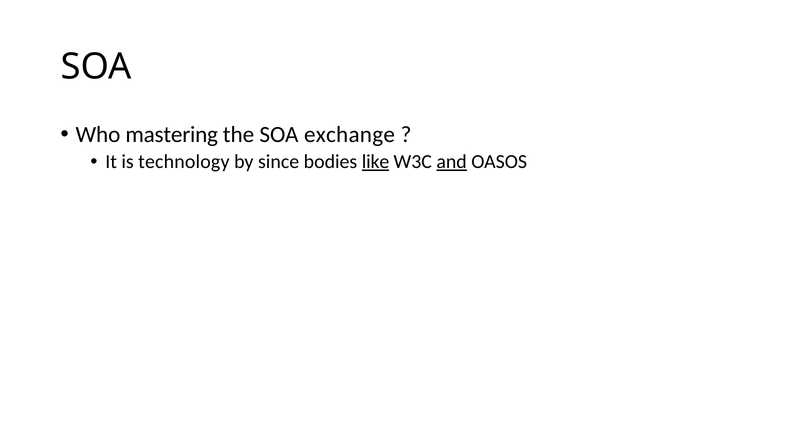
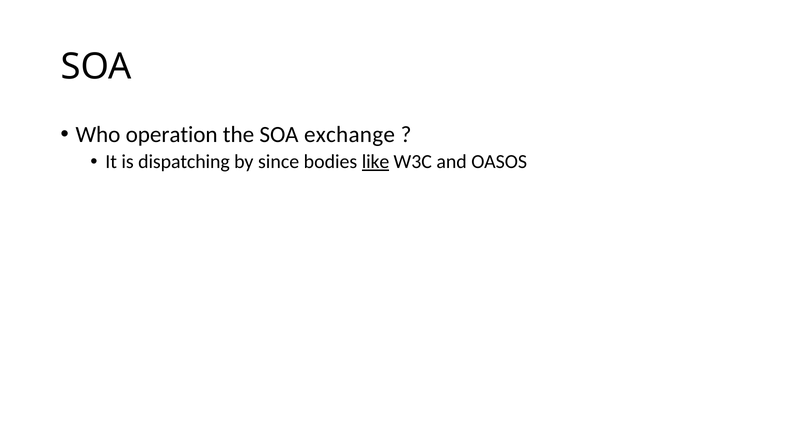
mastering: mastering -> operation (172, 134)
technology: technology -> dispatching (184, 162)
and underline: present -> none (452, 162)
